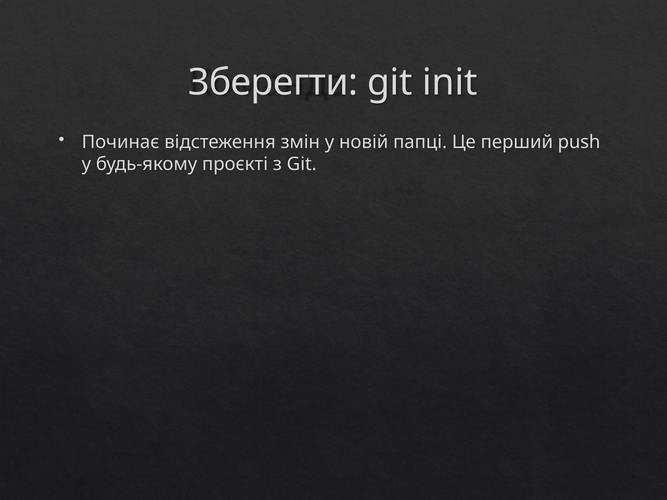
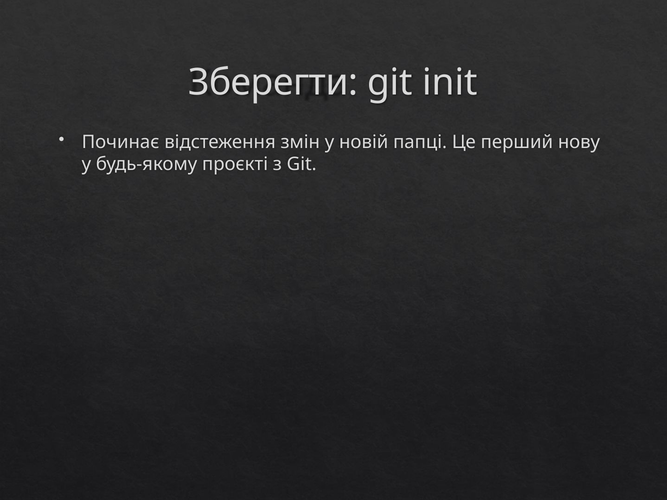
push: push -> нову (579, 142)
